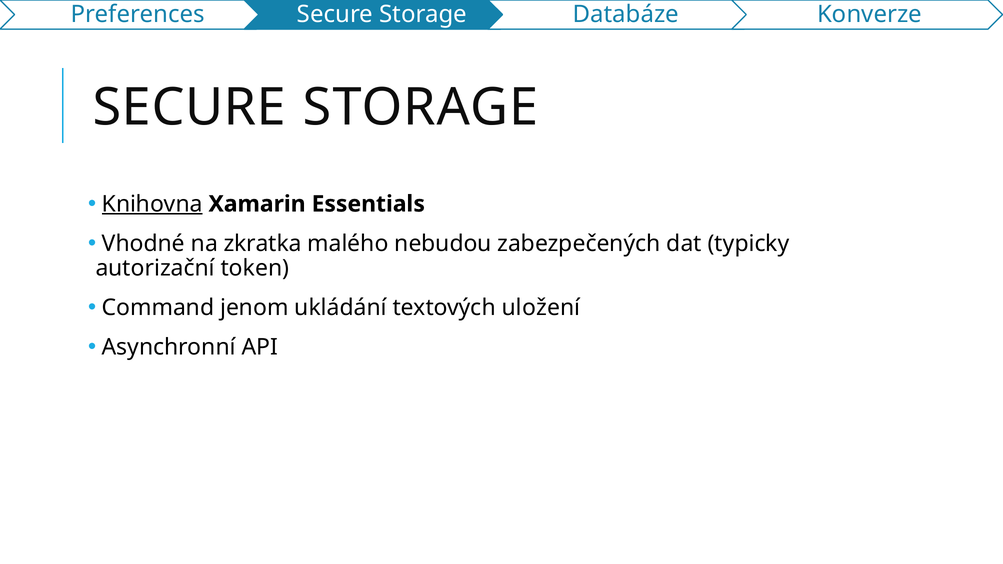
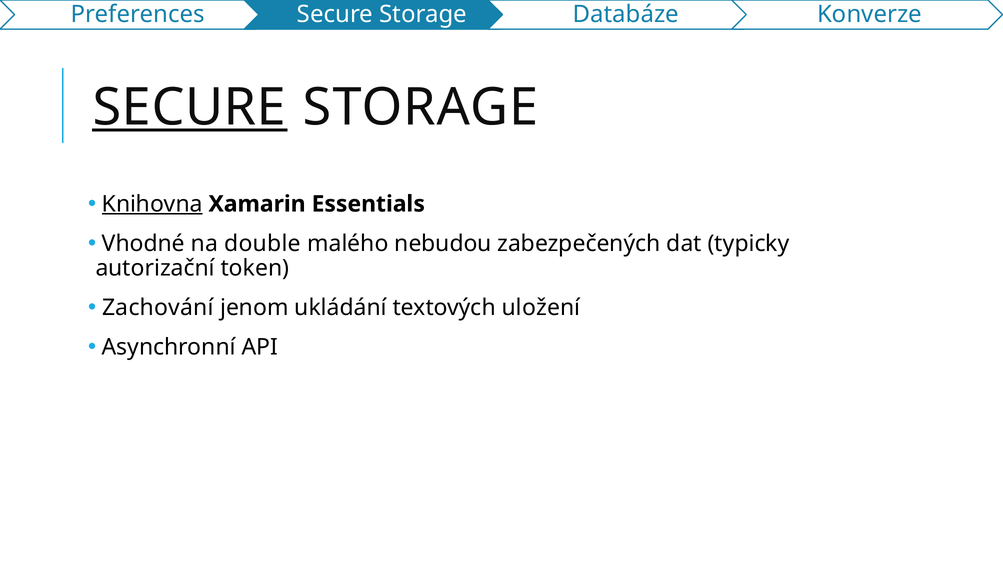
SECURE underline: none -> present (189, 108)
zkratka: zkratka -> double (262, 244)
Command: Command -> Zachování (158, 308)
